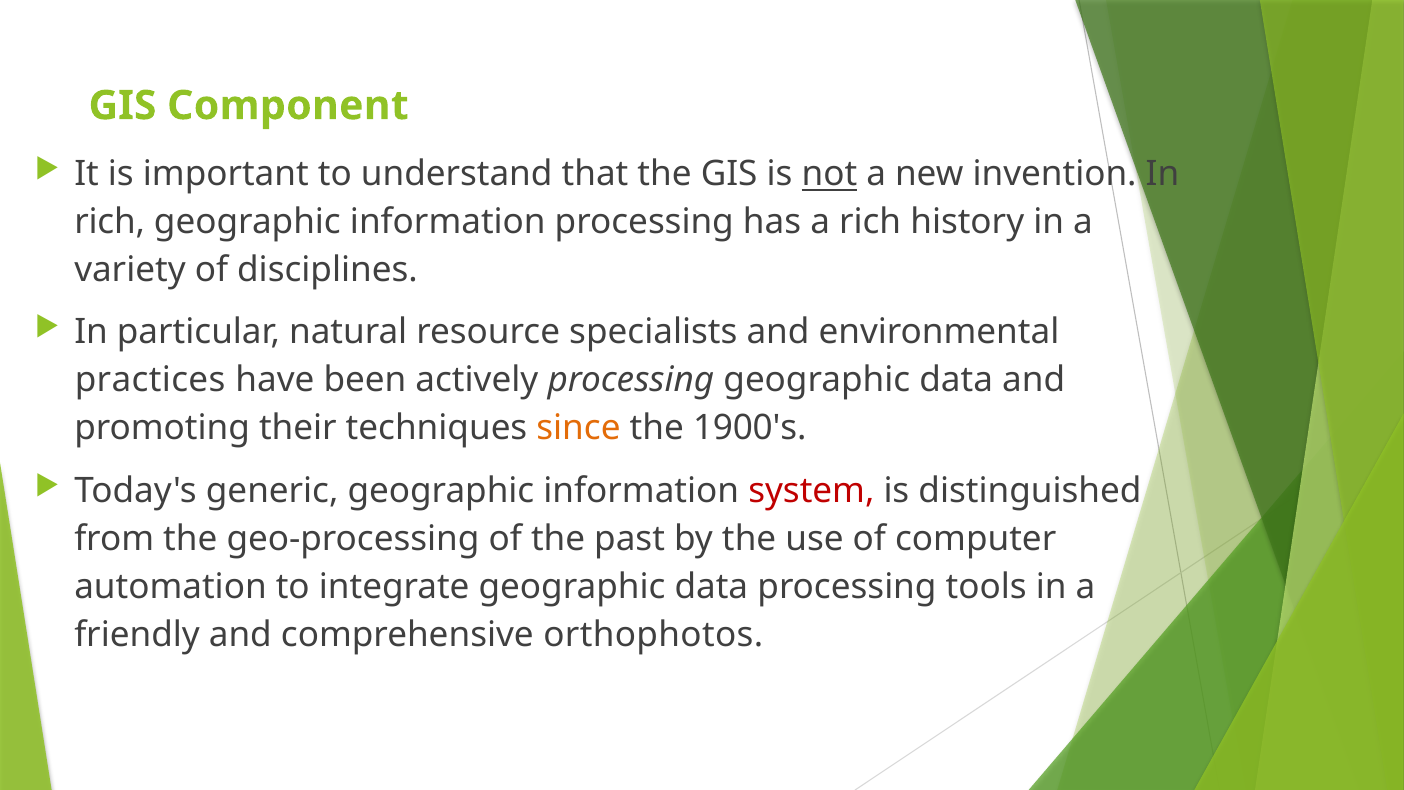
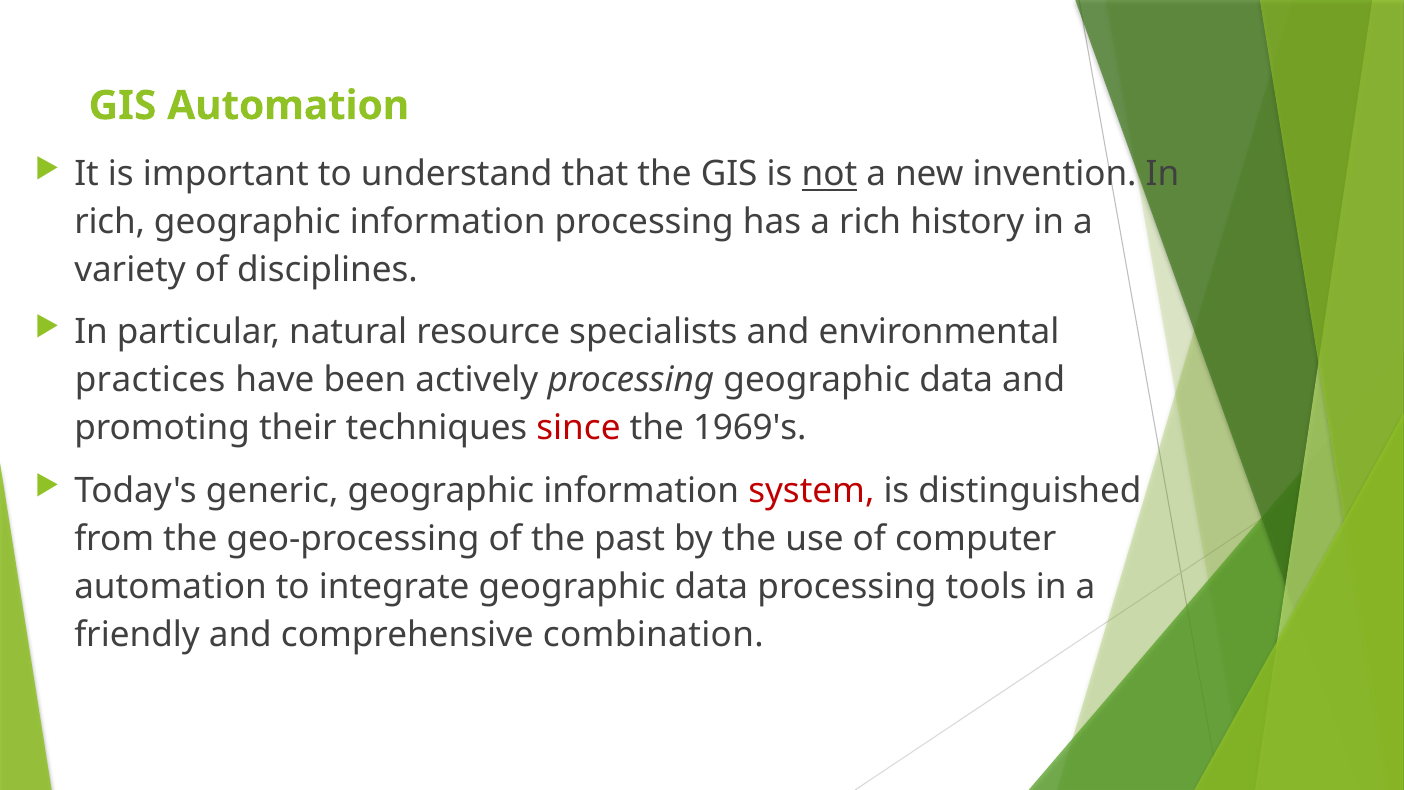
GIS Component: Component -> Automation (288, 106)
since colour: orange -> red (578, 428)
1900's: 1900's -> 1969's (750, 428)
orthophotos: orthophotos -> combination (653, 634)
